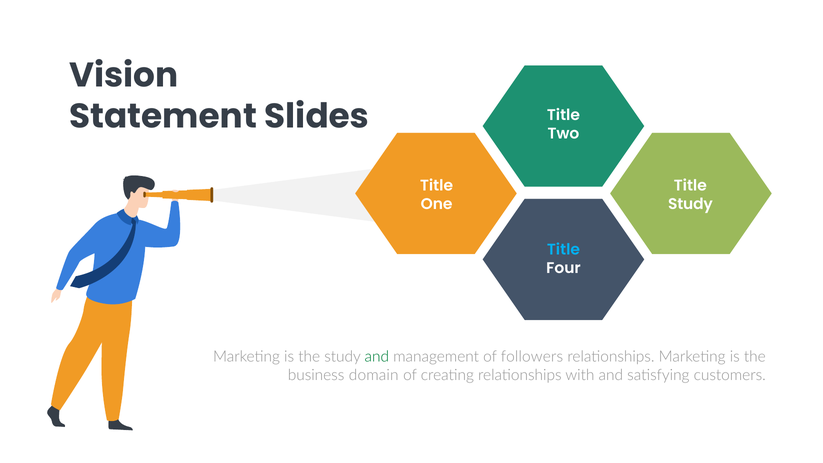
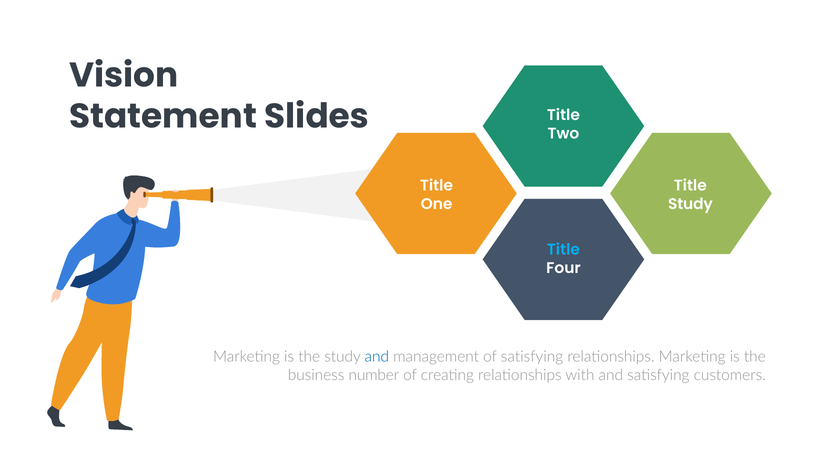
and colour: green -> blue (377, 357)
of followers: followers -> satisfying (532, 357)
domain: domain -> number (374, 375)
